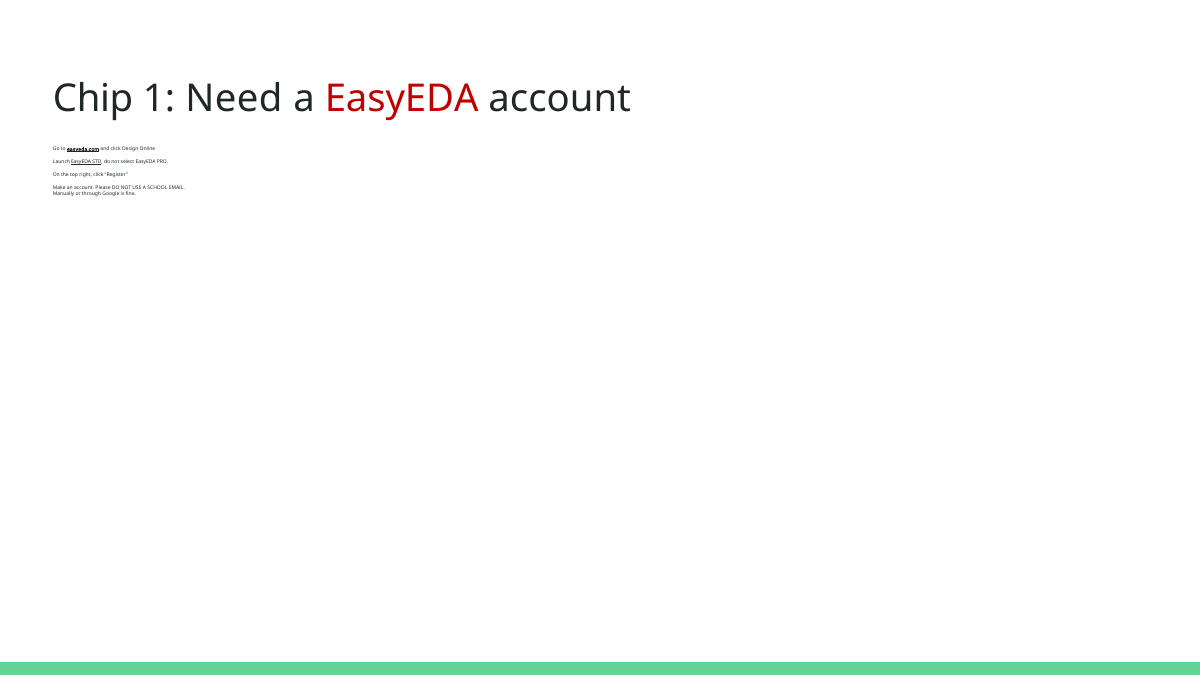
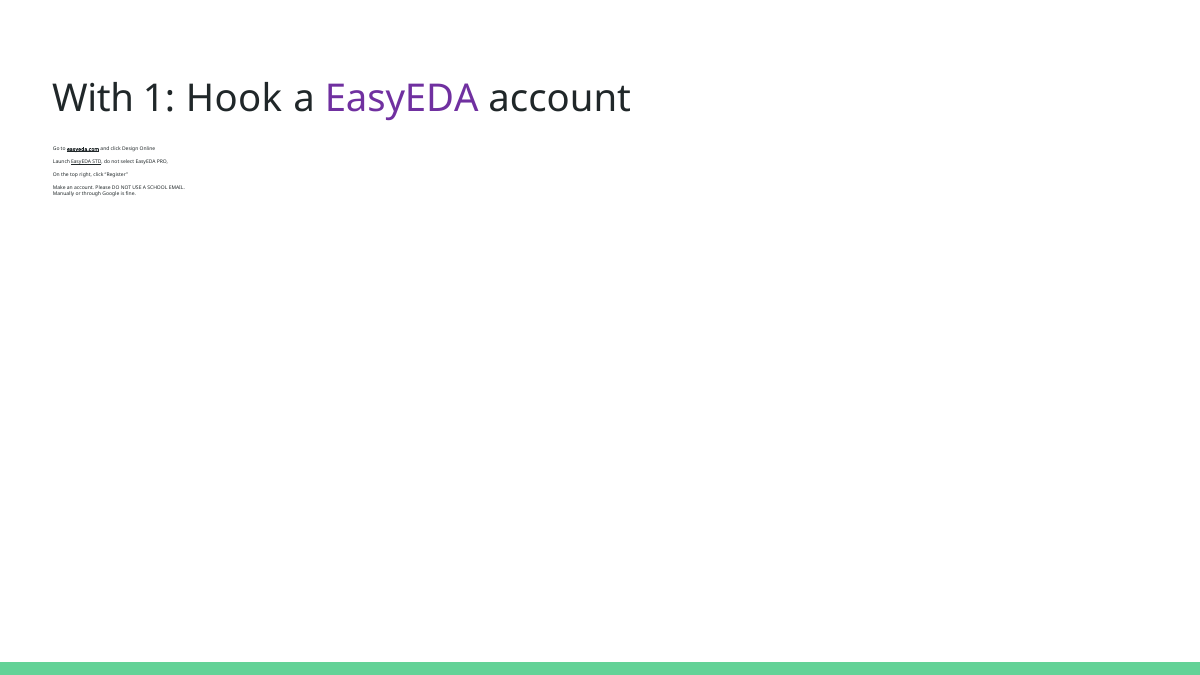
Chip: Chip -> With (93, 99)
Need: Need -> Hook (234, 99)
EasyEDA colour: red -> purple (402, 99)
